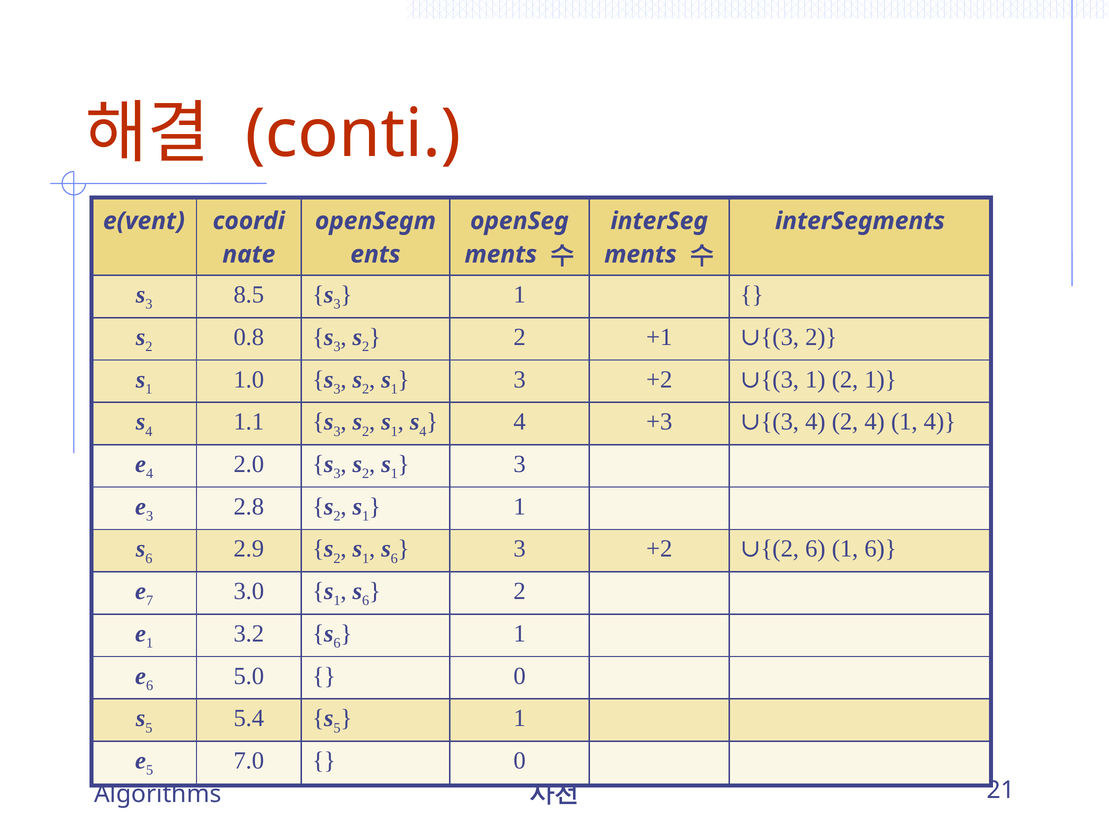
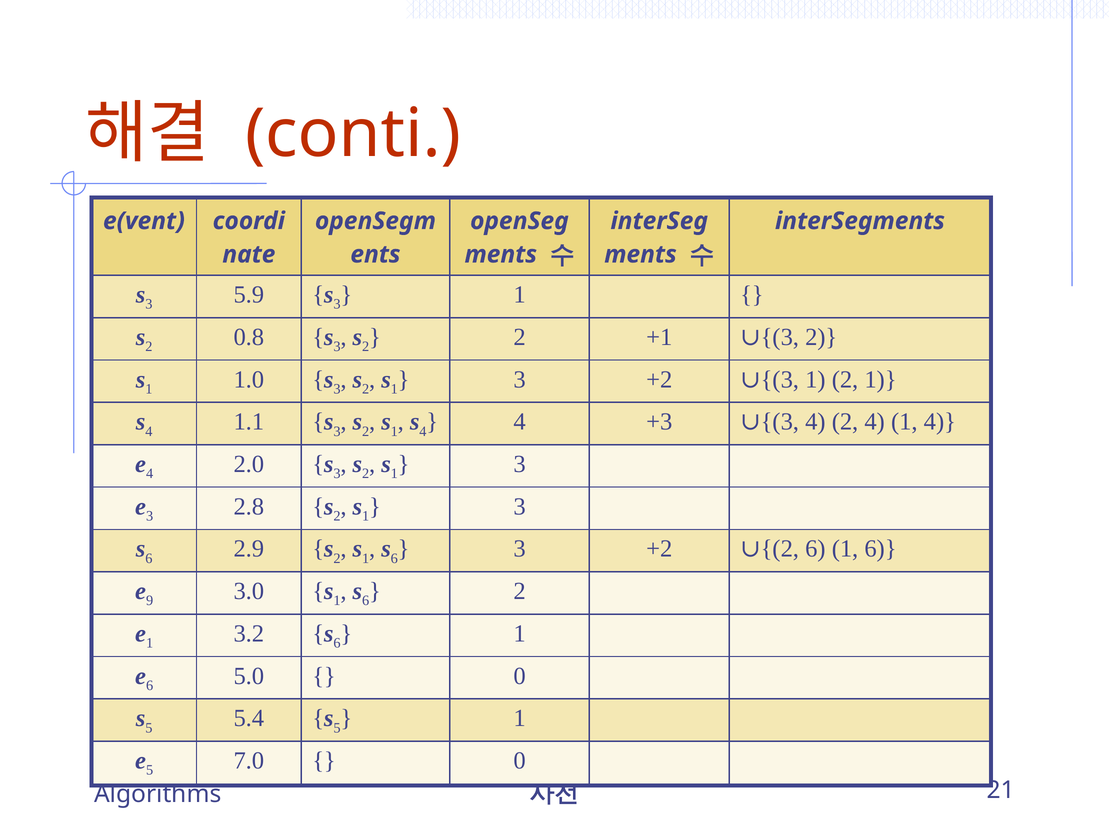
8.5: 8.5 -> 5.9 (249, 295)
1: 1 -> 3 (520, 507)
7: 7 -> 9 (150, 601)
